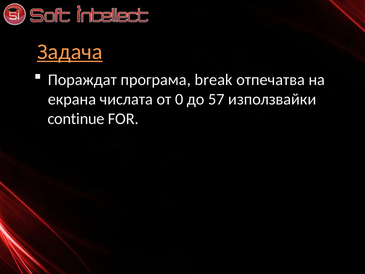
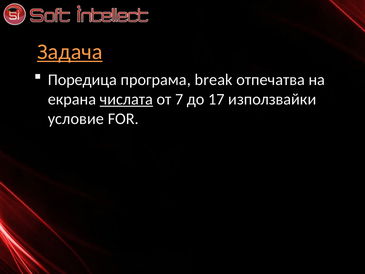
Пораждат: Пораждат -> Поредица (82, 80)
числата underline: none -> present (126, 99)
0: 0 -> 7 (179, 99)
57: 57 -> 17 (216, 99)
continue: continue -> условие (76, 119)
